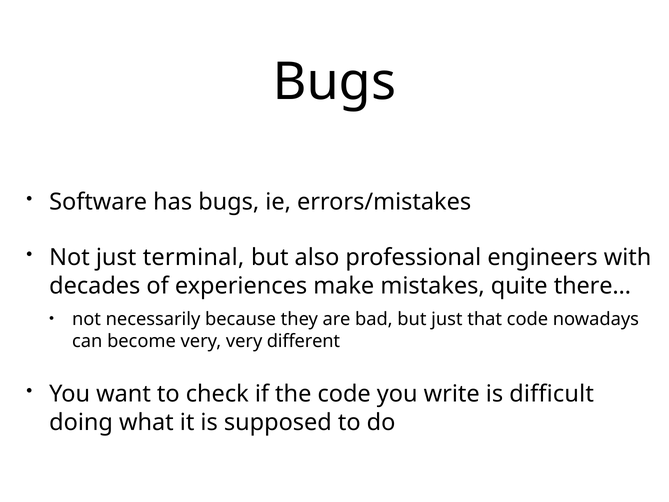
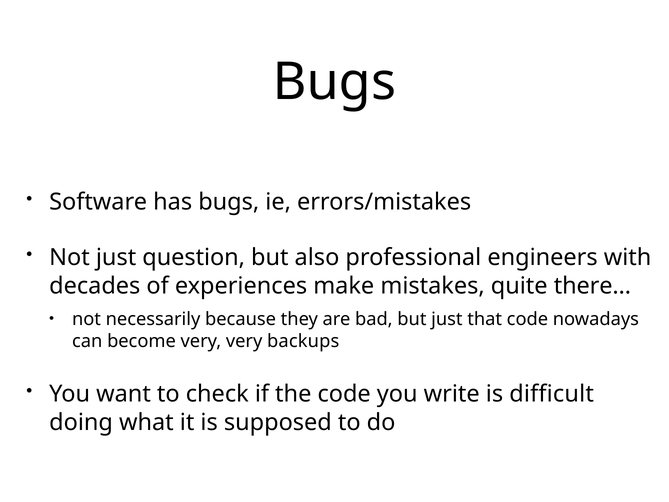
terminal: terminal -> question (194, 258)
different: different -> backups (303, 341)
